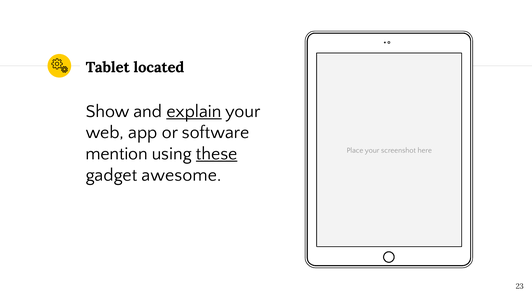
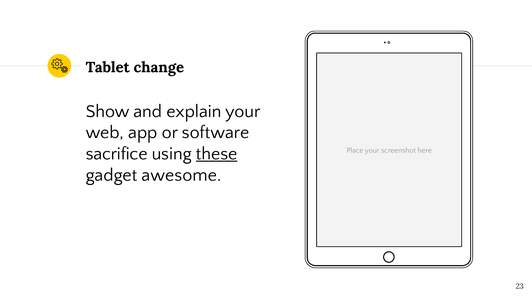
located: located -> change (159, 67)
explain underline: present -> none (194, 111)
mention: mention -> sacrifice (117, 154)
